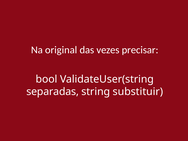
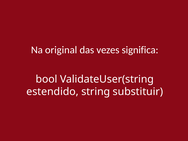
precisar: precisar -> significa (140, 50)
separadas: separadas -> estendido (52, 92)
